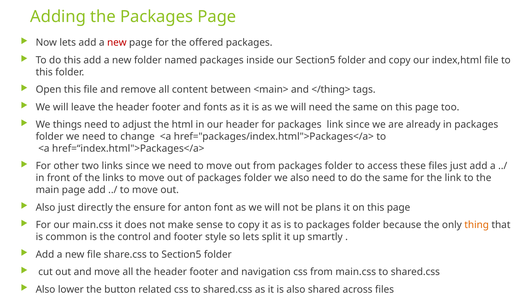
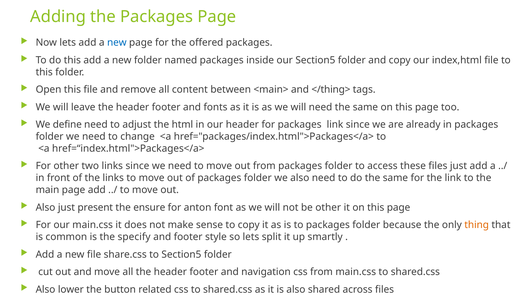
new colour: red -> blue (117, 43)
things: things -> define (67, 124)
directly: directly -> present (95, 207)
be plans: plans -> other (328, 207)
control: control -> specify (134, 237)
